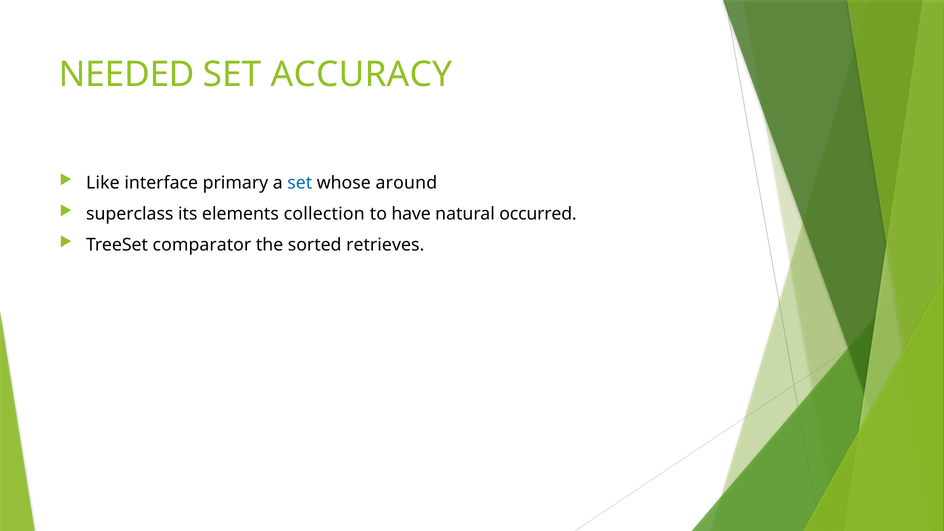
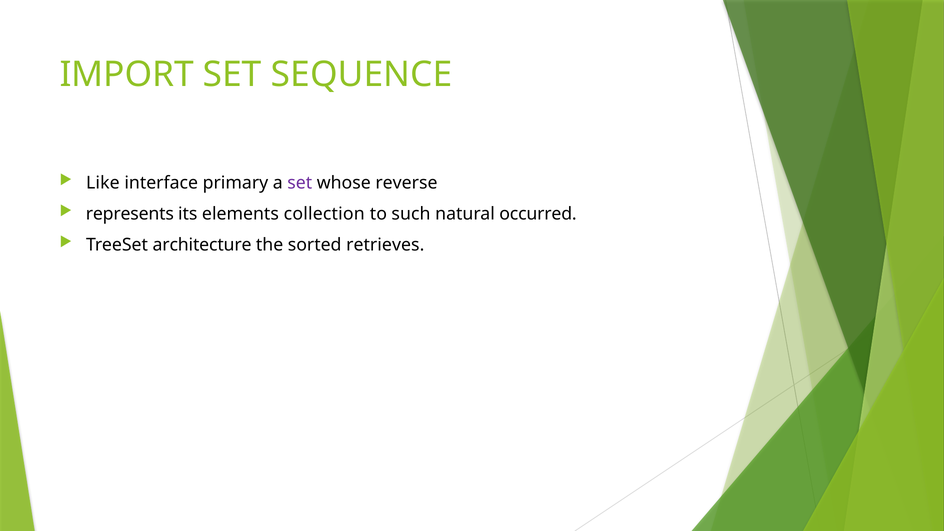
NEEDED: NEEDED -> IMPORT (127, 74)
ACCURACY: ACCURACY -> SEQUENCE (362, 74)
set colour: blue -> purple (300, 183)
around: around -> reverse (406, 183)
superclass: superclass -> represents (130, 214)
have: have -> such (411, 214)
comparator: comparator -> architecture (202, 245)
